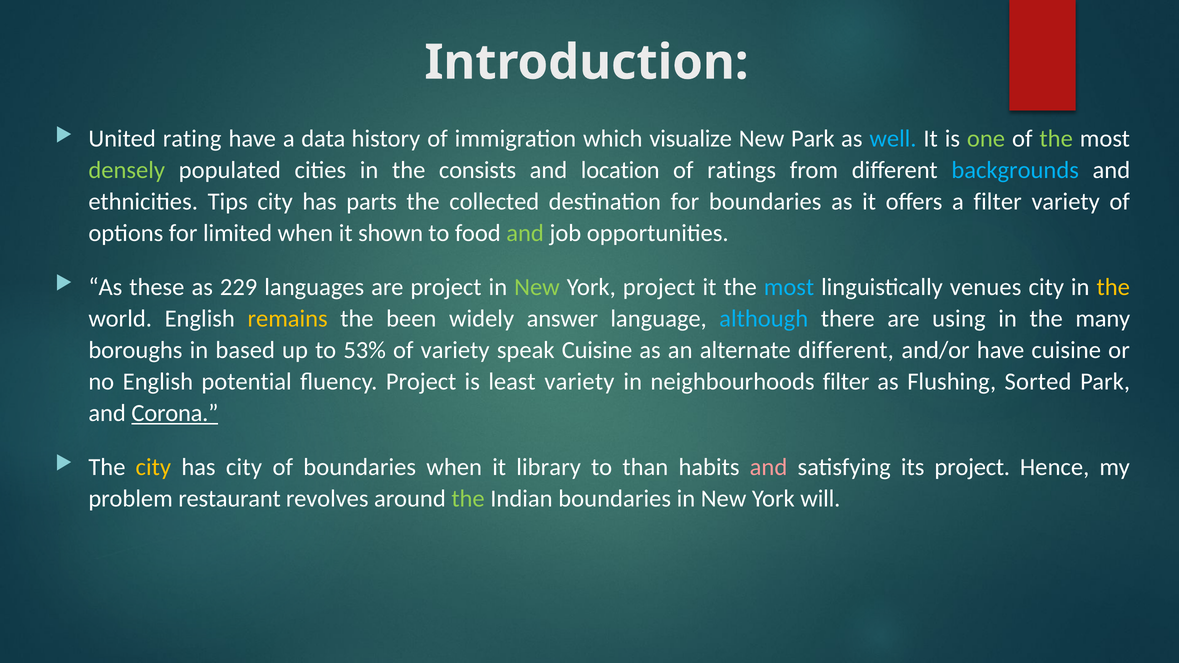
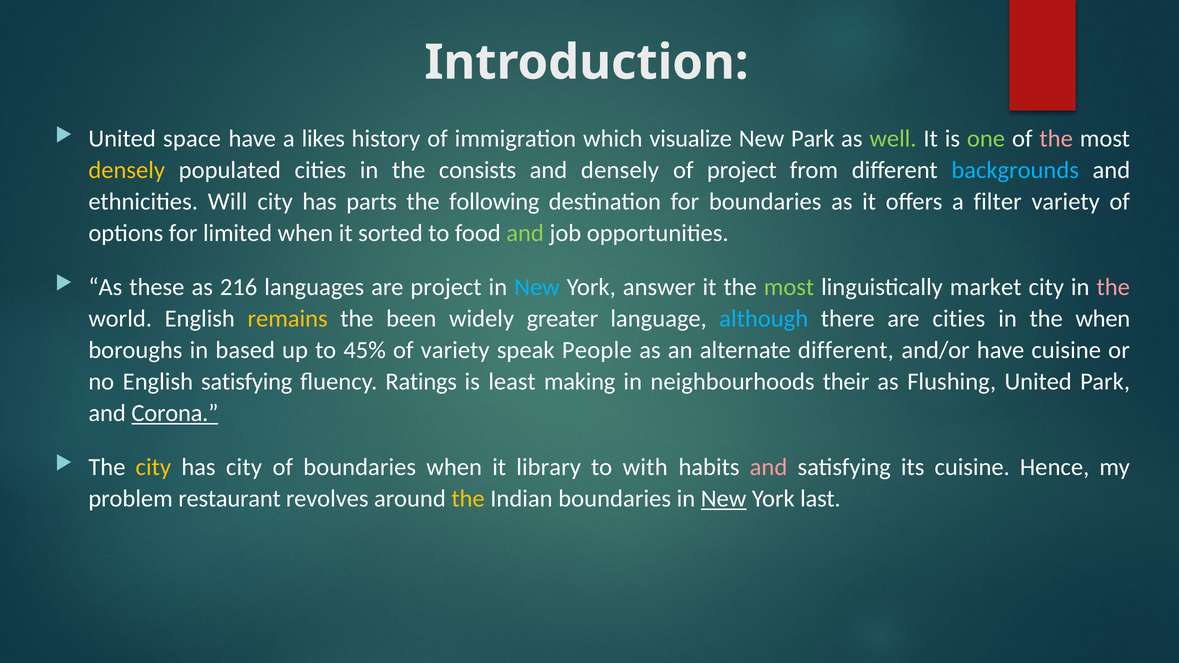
rating: rating -> space (192, 139)
data: data -> likes (323, 139)
well colour: light blue -> light green (893, 139)
the colour: light green -> pink (1056, 139)
densely colour: light green -> yellow (127, 170)
and location: location -> densely (620, 170)
of ratings: ratings -> project (742, 170)
Tips: Tips -> Will (228, 202)
collected: collected -> following (494, 202)
shown: shown -> sorted (390, 233)
229: 229 -> 216 (239, 287)
New colour: light green -> light blue (537, 287)
York project: project -> answer (659, 287)
most colour: light blue -> light green (789, 287)
venues: venues -> market (986, 287)
the colour: yellow -> pink (1113, 287)
answer: answer -> greater (562, 319)
are using: using -> cities (959, 319)
the many: many -> when (1103, 319)
53%: 53% -> 45% (365, 350)
speak Cuisine: Cuisine -> People (597, 350)
English potential: potential -> satisfying (247, 382)
fluency Project: Project -> Ratings (421, 382)
least variety: variety -> making (580, 382)
neighbourhoods filter: filter -> their (846, 382)
Flushing Sorted: Sorted -> United (1038, 382)
than: than -> with (645, 467)
its project: project -> cuisine (972, 467)
the colour: light green -> yellow (468, 499)
New underline: none -> present (724, 499)
will: will -> last (820, 499)
